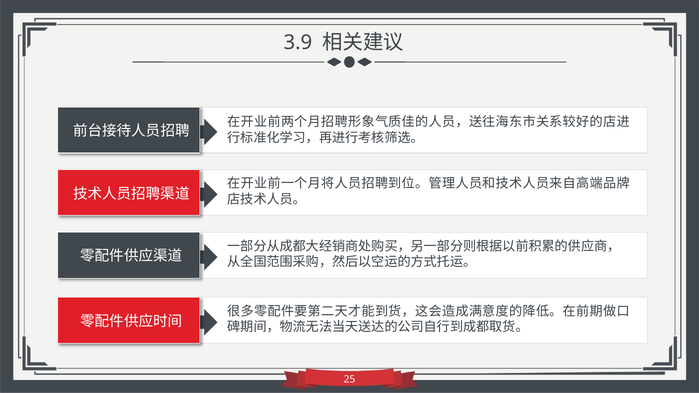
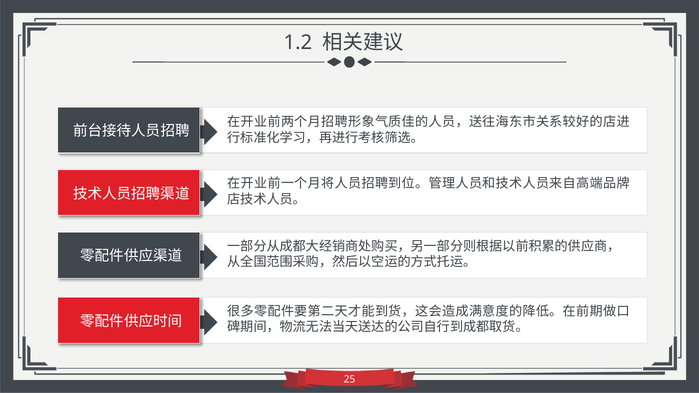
3.9: 3.9 -> 1.2 (298, 43)
